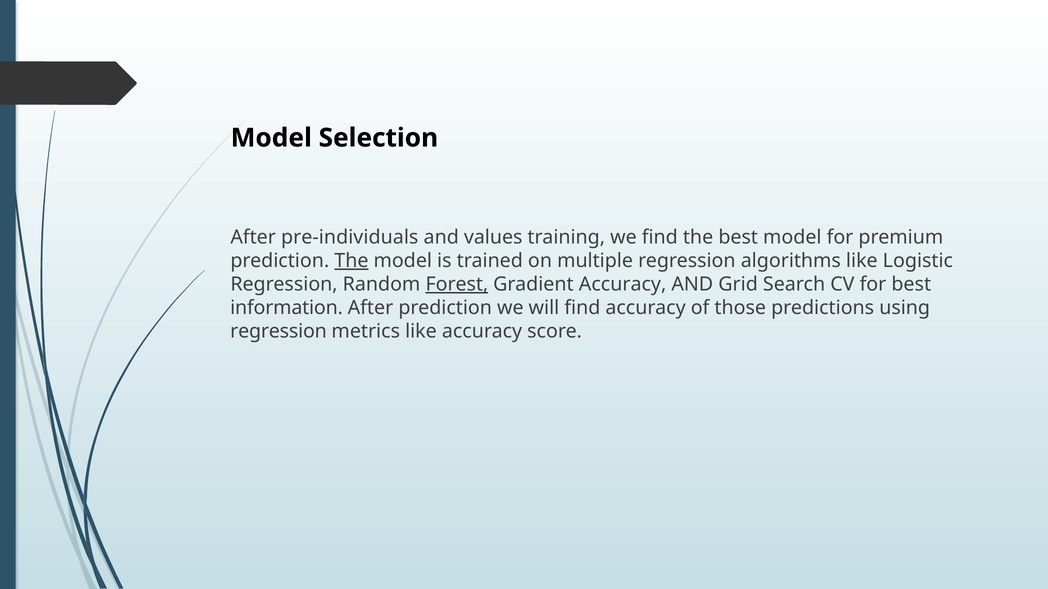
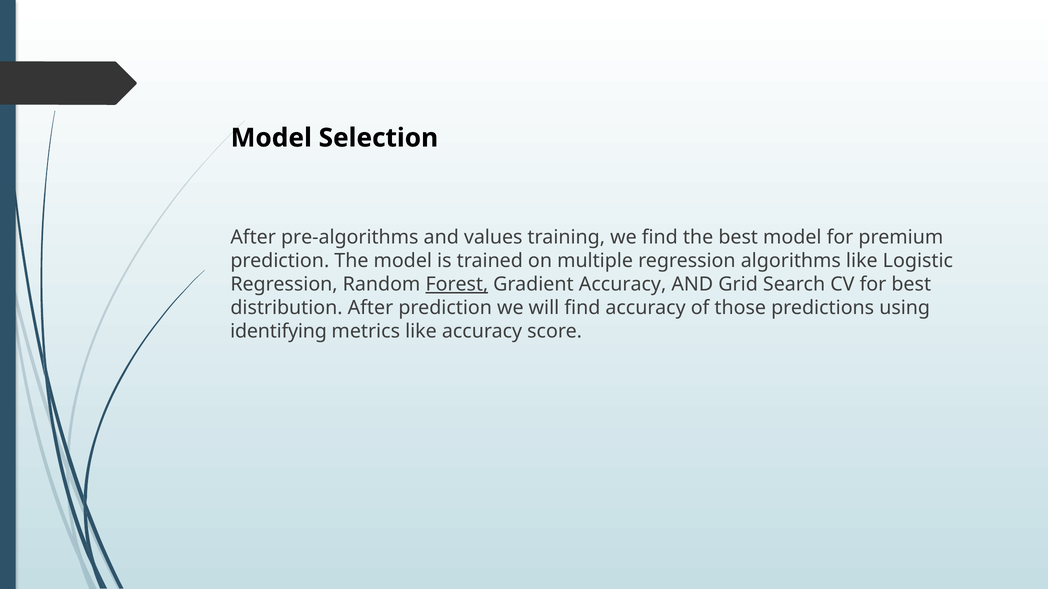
pre-individuals: pre-individuals -> pre-algorithms (350, 237)
The underline: present -> none (351, 261)
information: information -> distribution (286, 308)
regression: regression -> identifying (279, 332)
